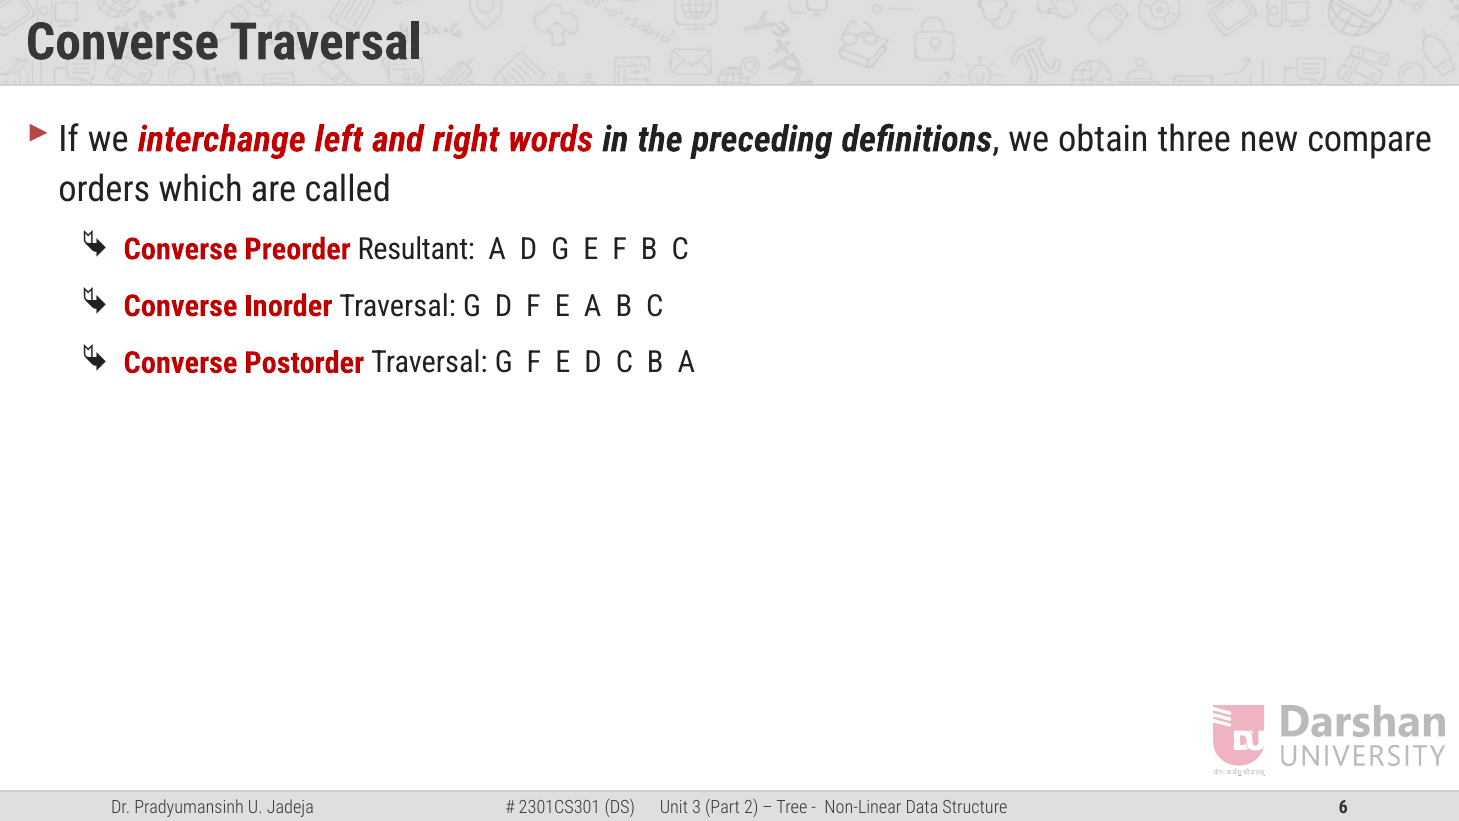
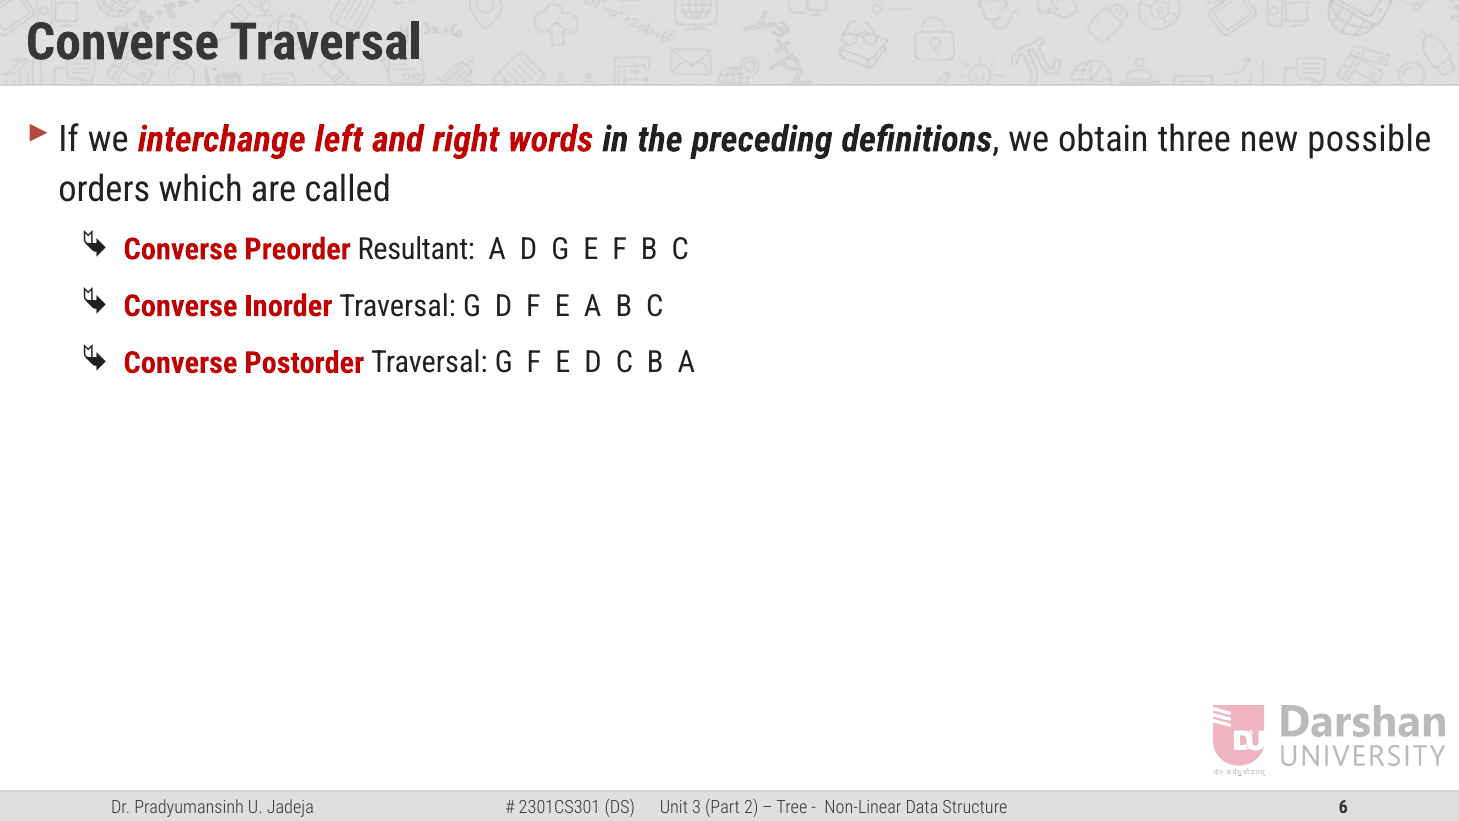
compare: compare -> possible (1369, 139)
